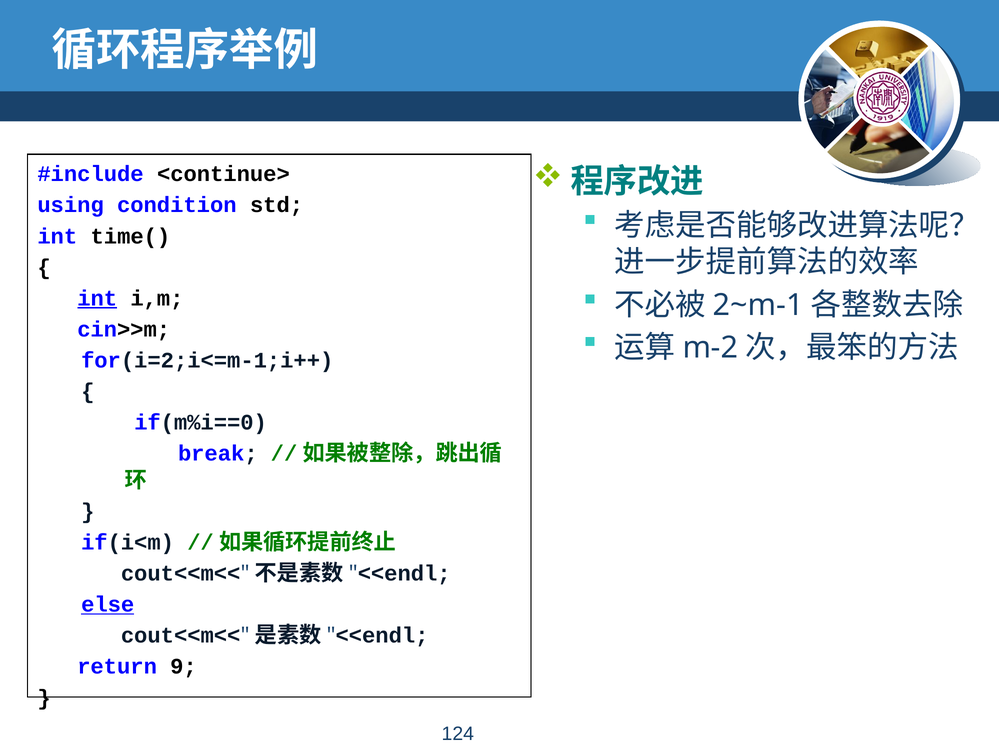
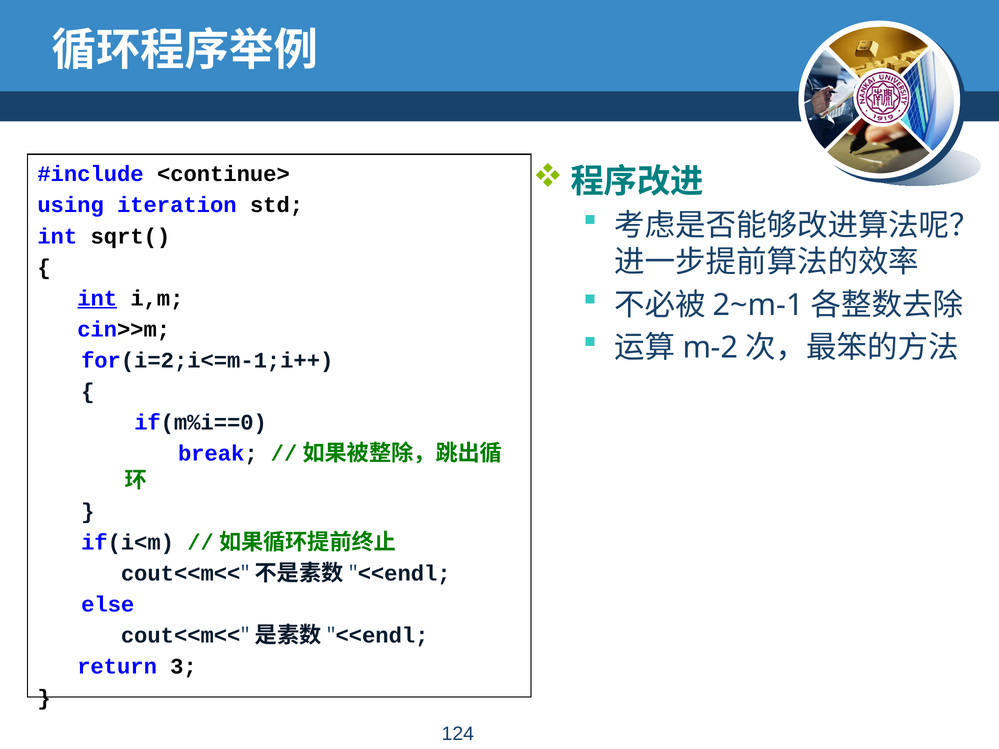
condition: condition -> iteration (177, 205)
time(: time( -> sqrt( (130, 236)
else underline: present -> none (108, 605)
9: 9 -> 3 (183, 667)
